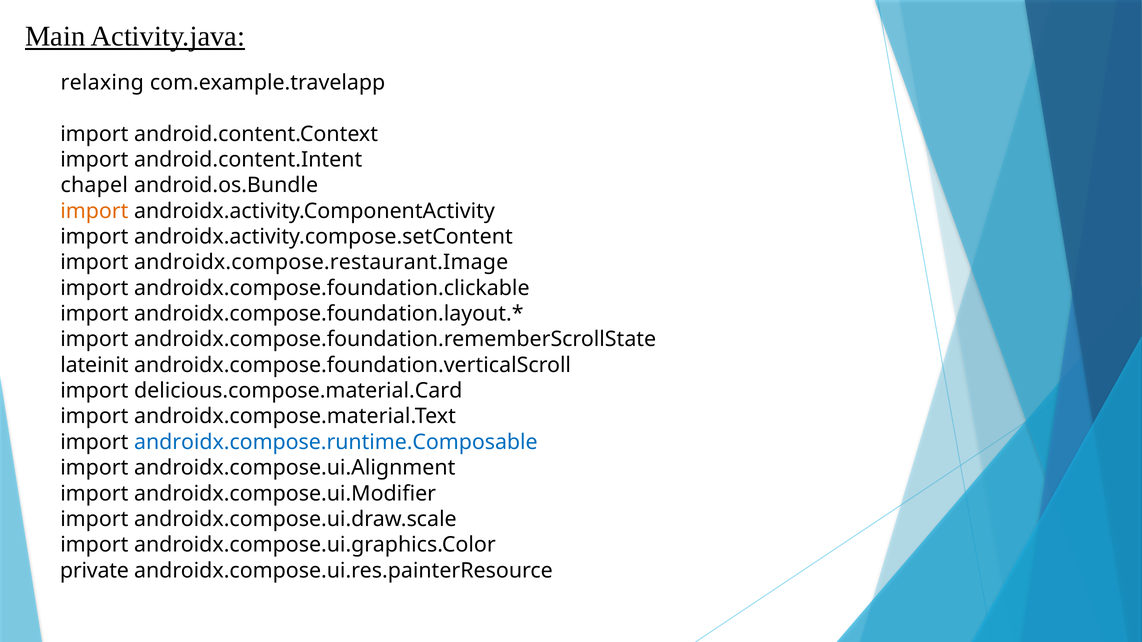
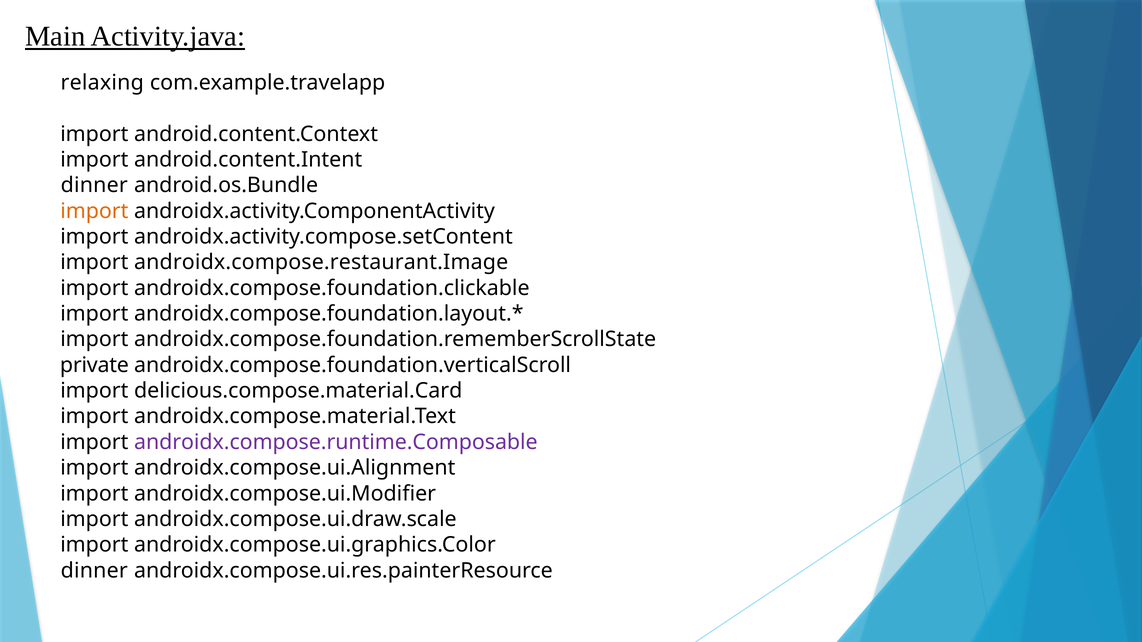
chapel: chapel -> dinner (94, 185)
lateinit: lateinit -> private (94, 365)
androidx.compose.runtime.Composable colour: blue -> purple (336, 442)
private: private -> dinner (94, 571)
